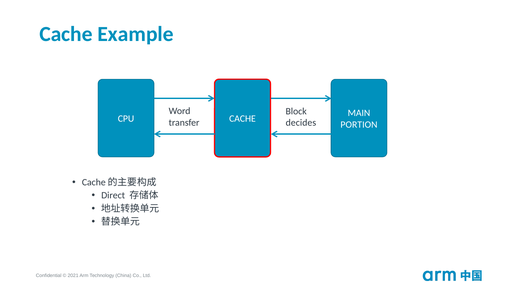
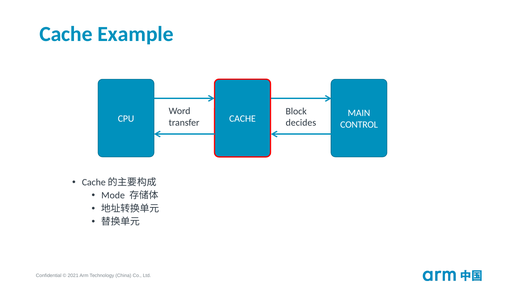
PORTION: PORTION -> CONTROL (359, 125)
Direct: Direct -> Mode (113, 196)
